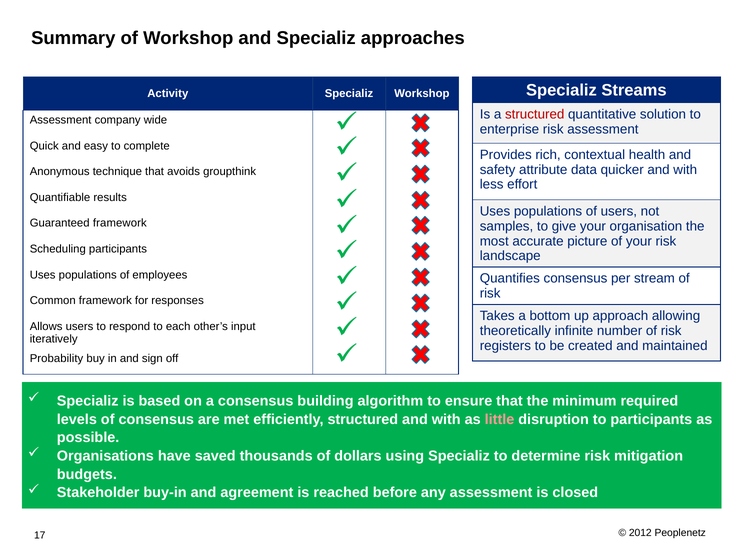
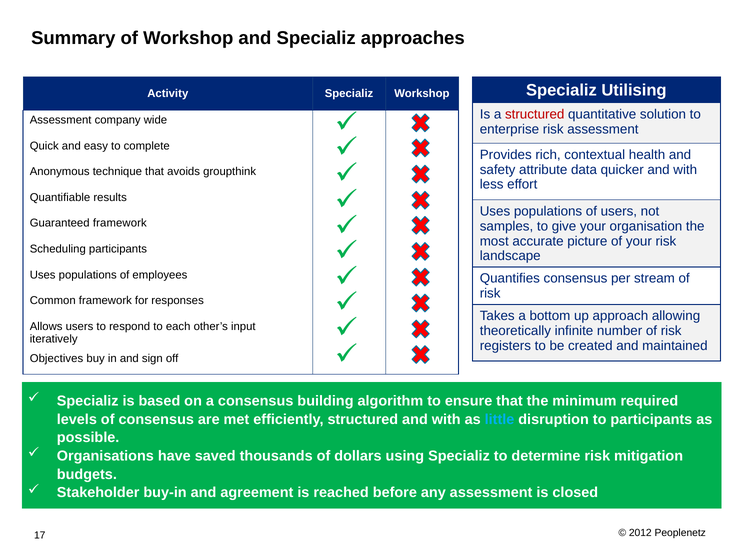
Streams: Streams -> Utilising (634, 90)
Probability: Probability -> Objectives (57, 358)
little colour: pink -> light blue (500, 419)
